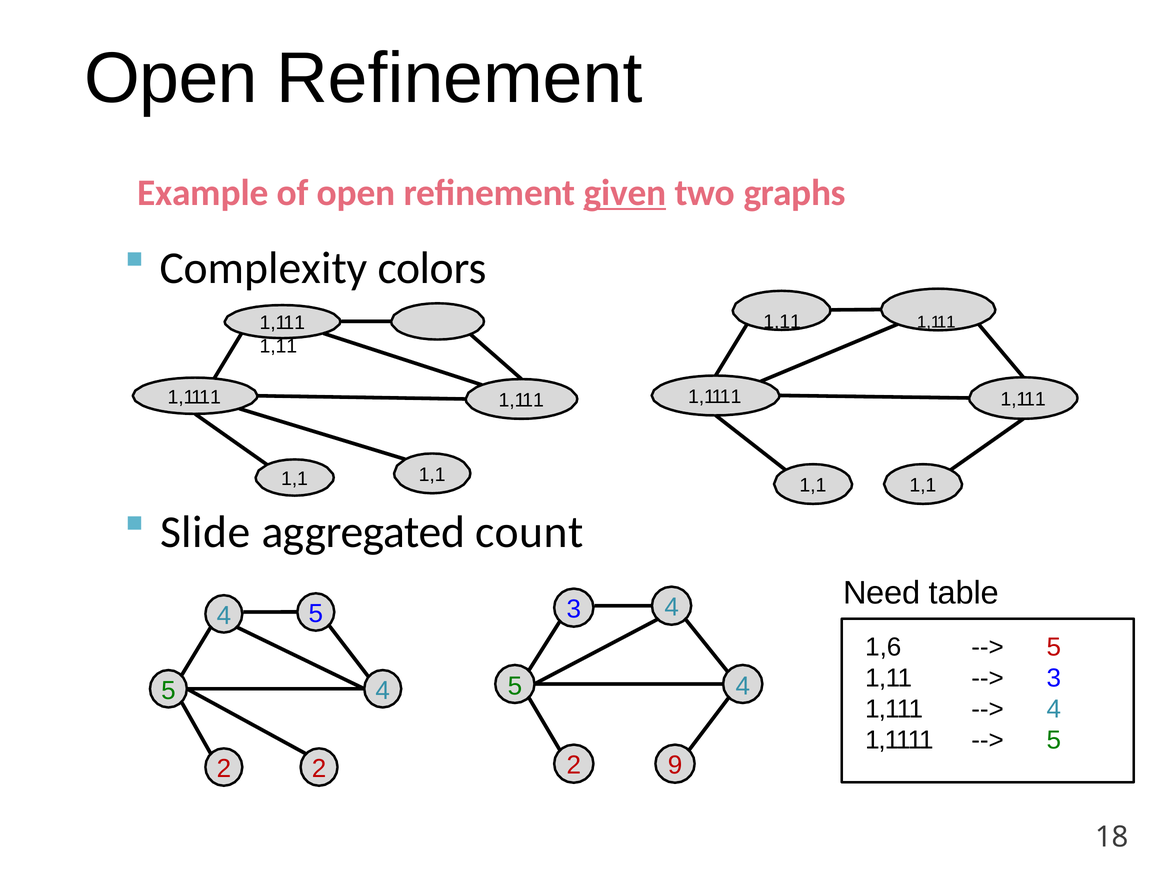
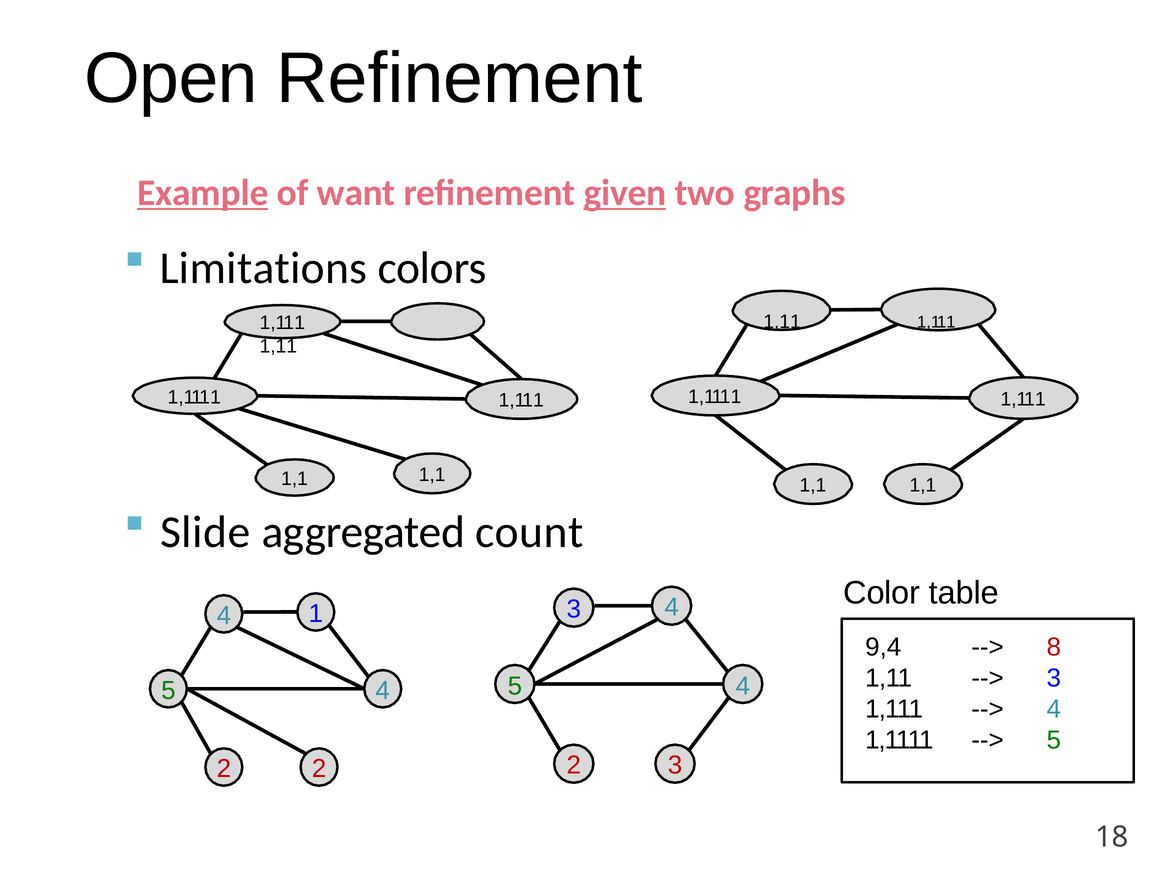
Example underline: none -> present (203, 193)
of open: open -> want (356, 193)
Complexity: Complexity -> Limitations (263, 268)
Need: Need -> Color (882, 593)
5: 5 -> 1 (316, 613)
1,6: 1,6 -> 9,4 (883, 647)
5: 5 -> 8 (1054, 647)
2 9: 9 -> 3 (675, 765)
